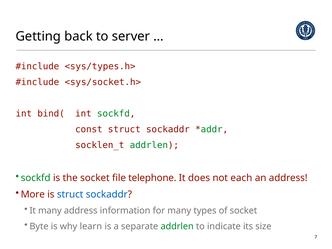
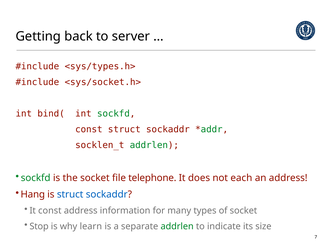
More: More -> Hang (33, 194)
It many: many -> const (50, 211)
Byte: Byte -> Stop (39, 226)
